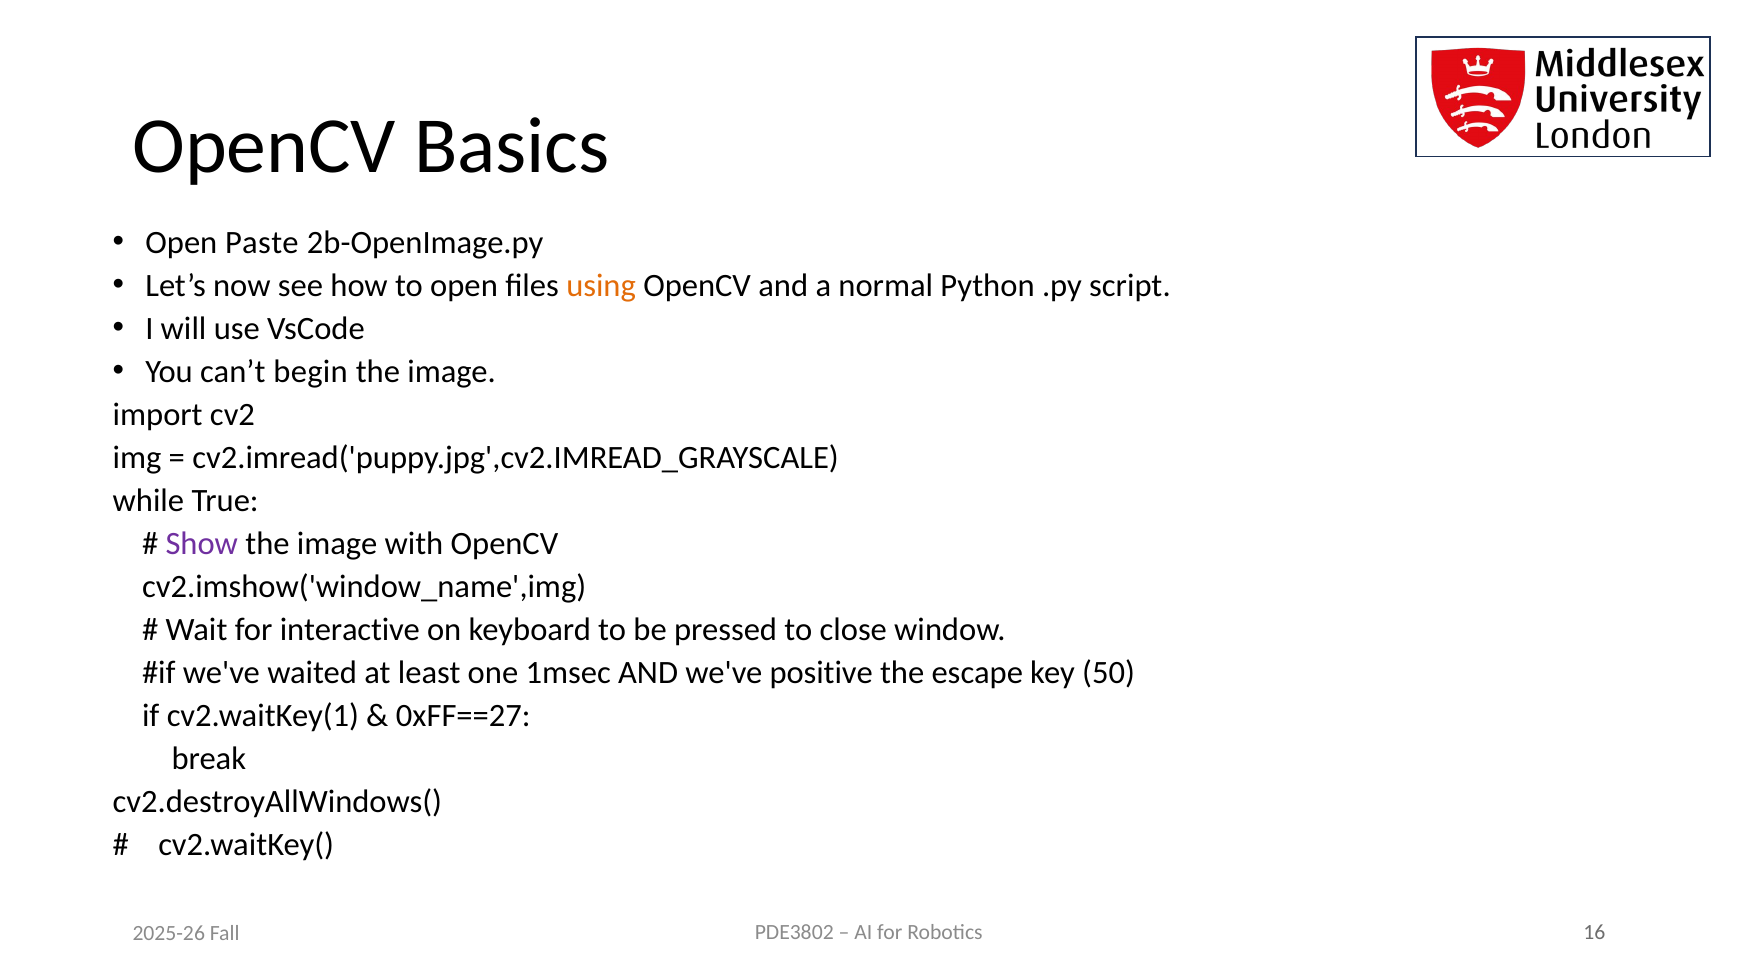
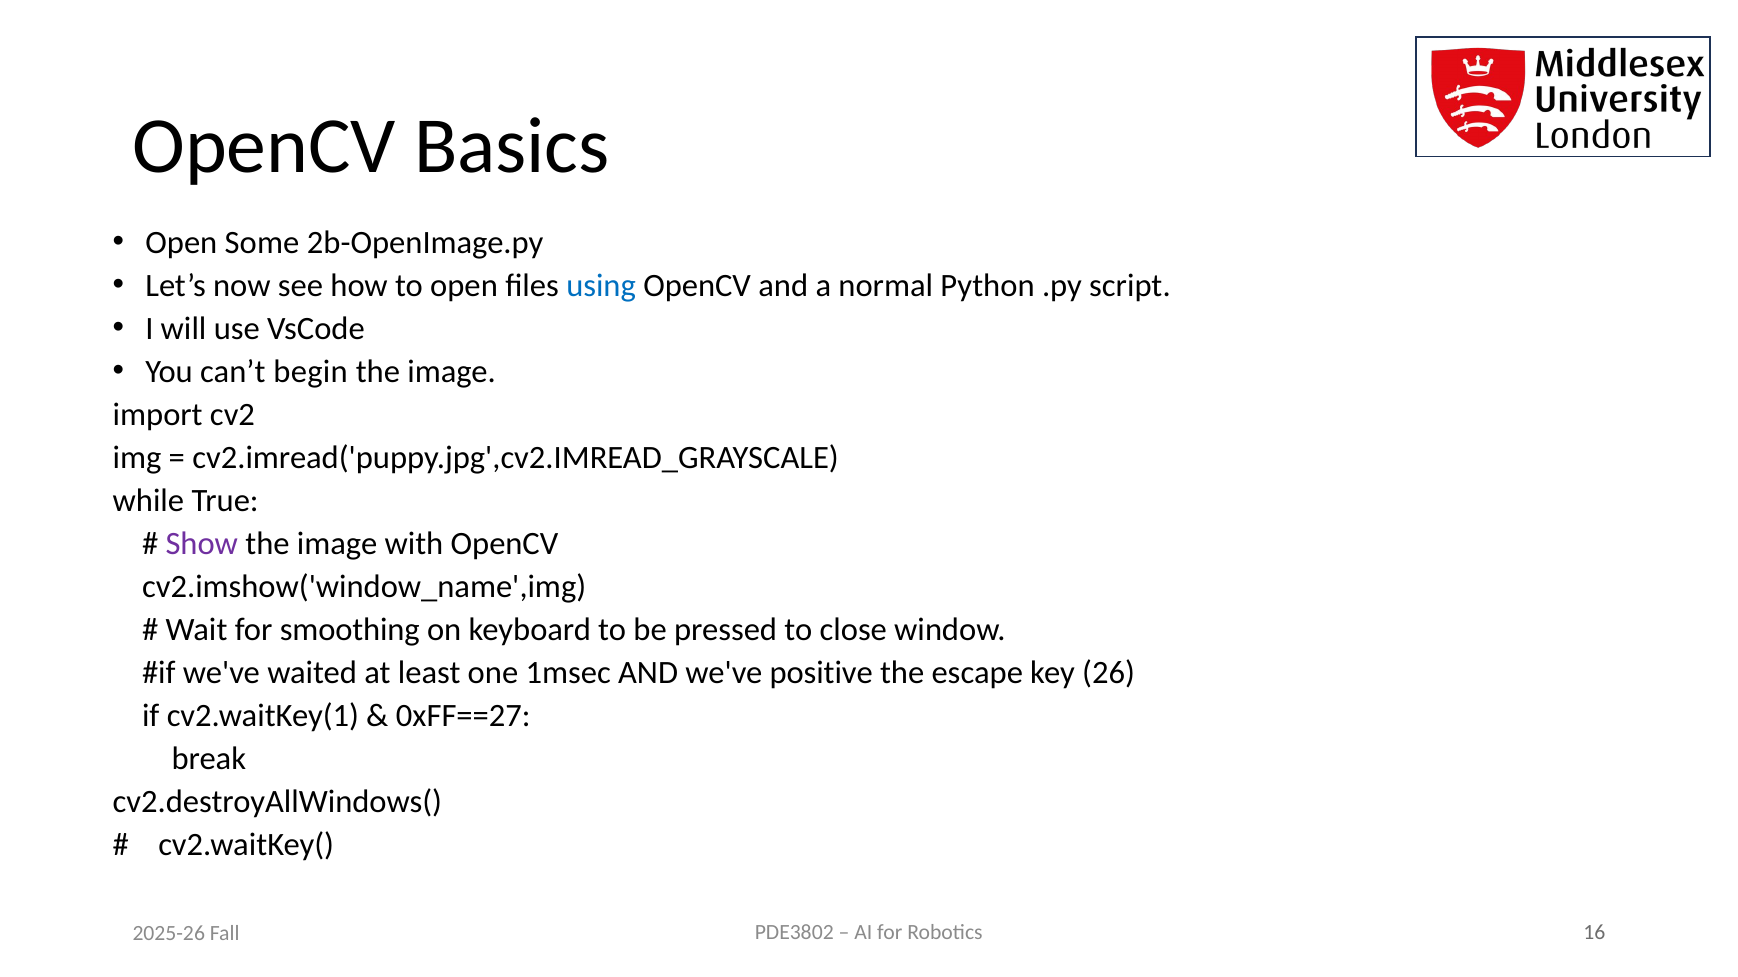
Paste: Paste -> Some (262, 243)
using colour: orange -> blue (601, 286)
interactive: interactive -> smoothing (350, 630)
50: 50 -> 26 (1109, 673)
